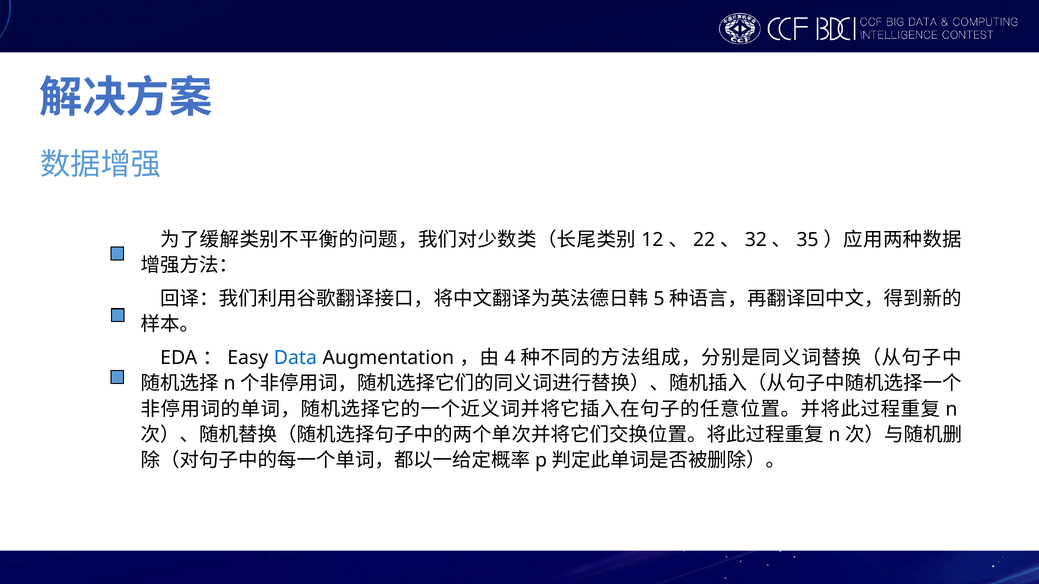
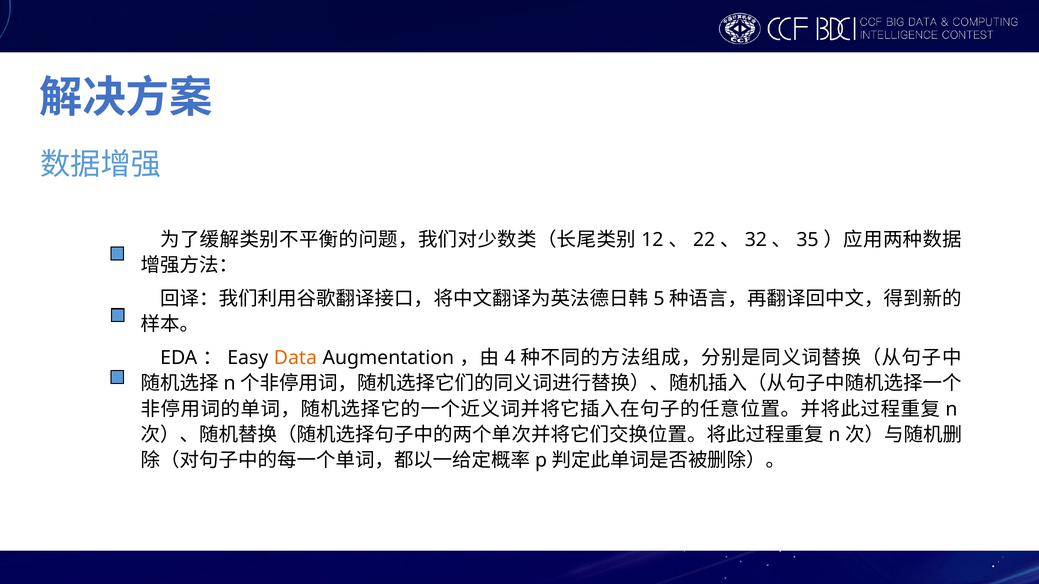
Data colour: blue -> orange (295, 358)
